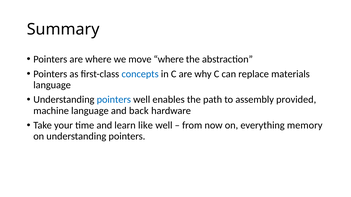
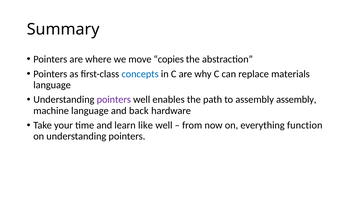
move where: where -> copies (169, 59)
pointers colour: blue -> purple (114, 100)
assembly provided: provided -> assembly (296, 100)
memory: memory -> function (305, 126)
